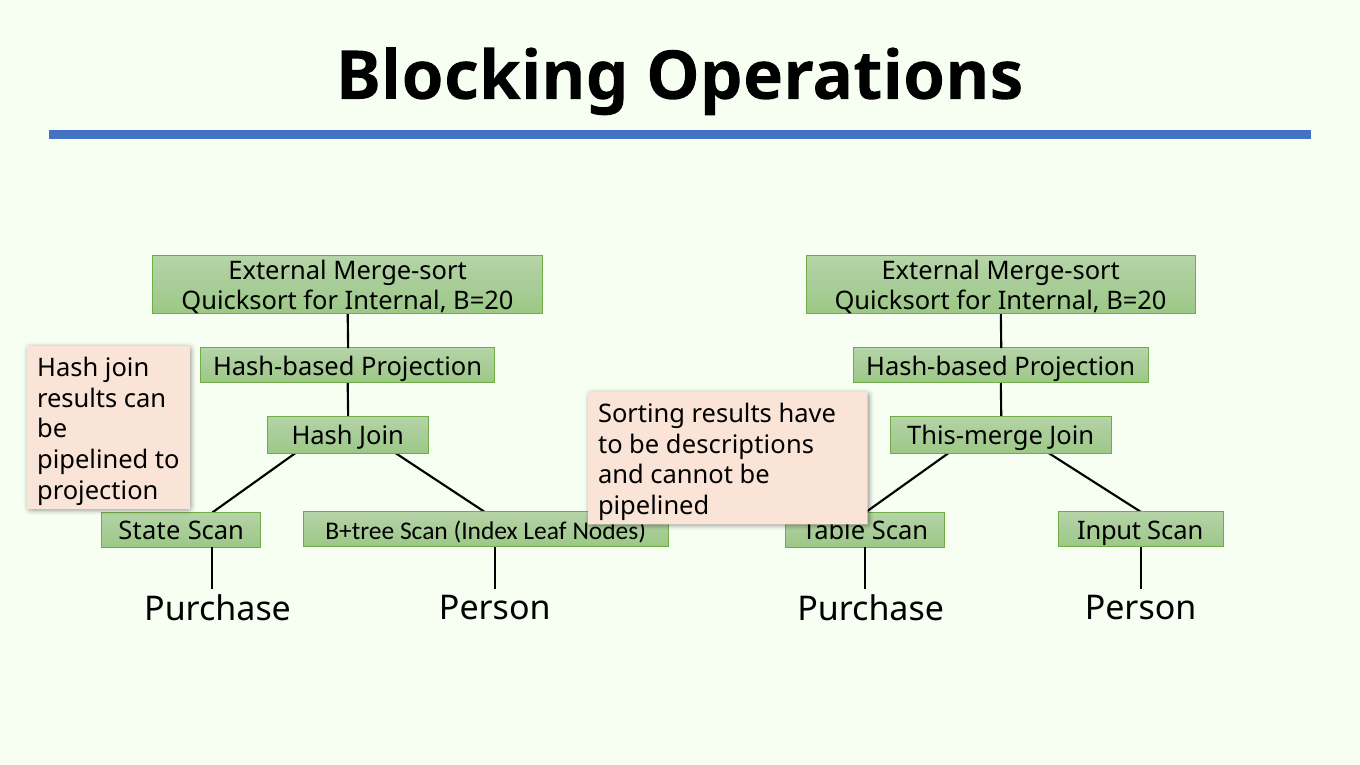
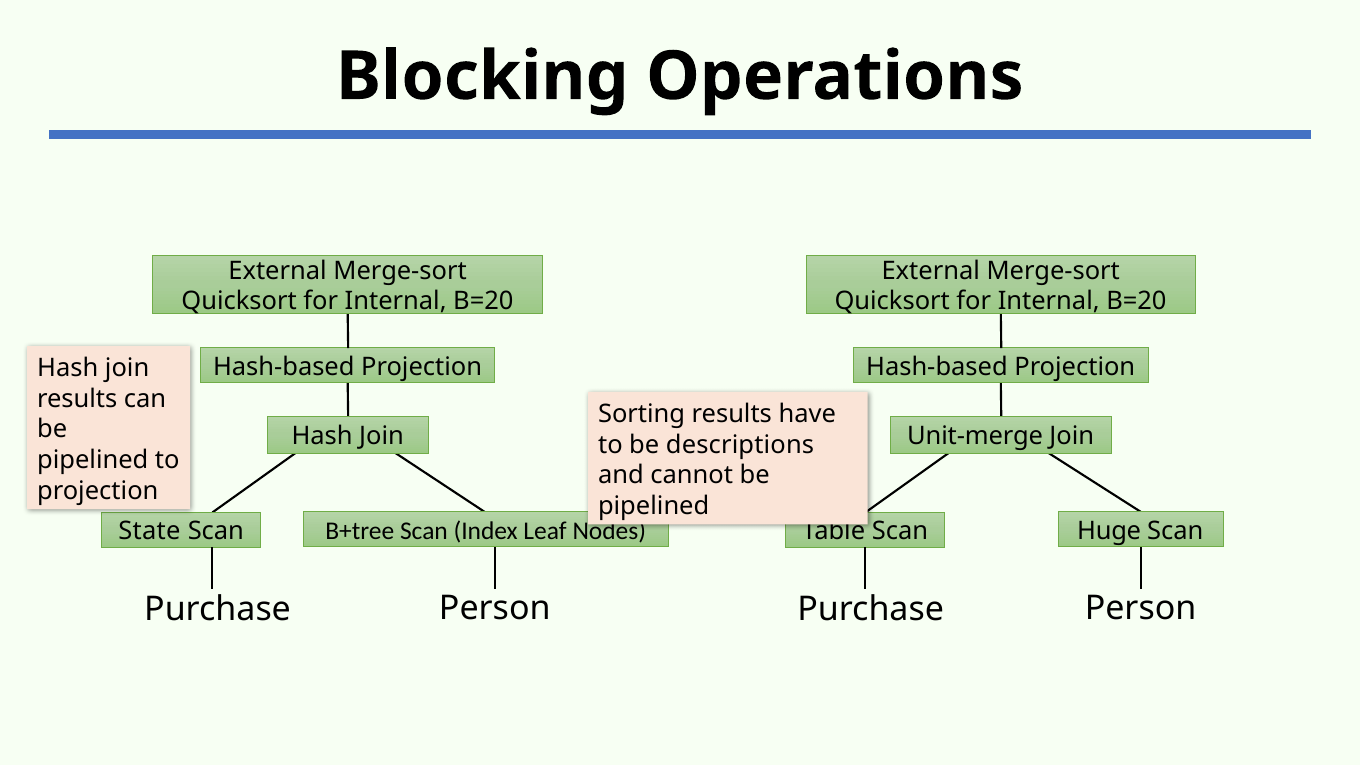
This-merge: This-merge -> Unit-merge (975, 436)
Input: Input -> Huge (1109, 531)
